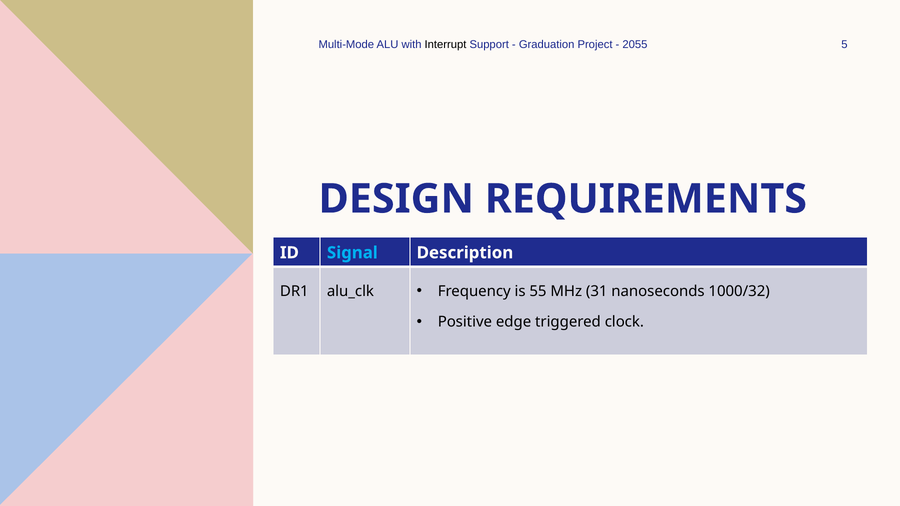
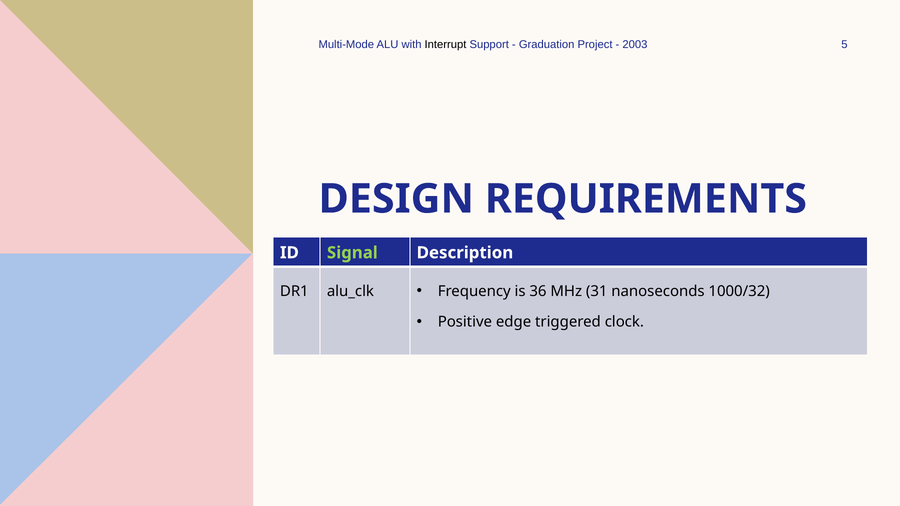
2055: 2055 -> 2003 (635, 45)
Signal colour: light blue -> light green (352, 253)
55: 55 -> 36 (538, 291)
